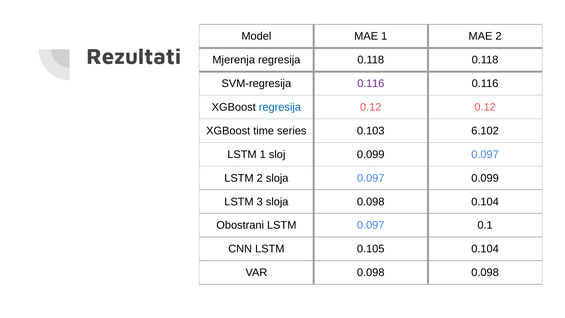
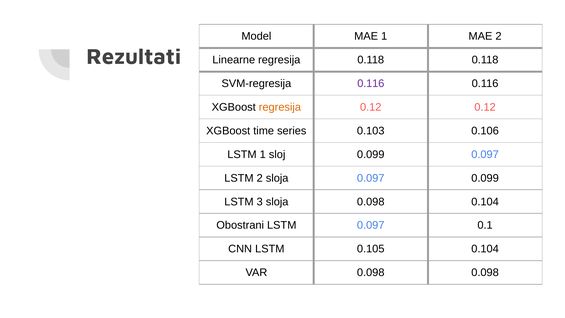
Mjerenja: Mjerenja -> Linearne (234, 60)
regresija colour: blue -> orange (280, 107)
6.102: 6.102 -> 0.106 (485, 131)
